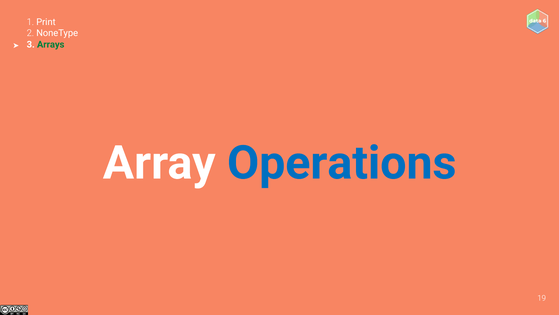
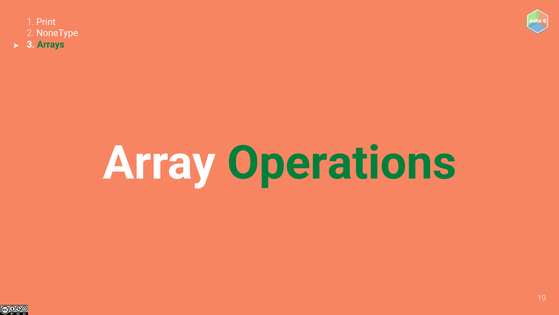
Operations colour: blue -> green (342, 163)
